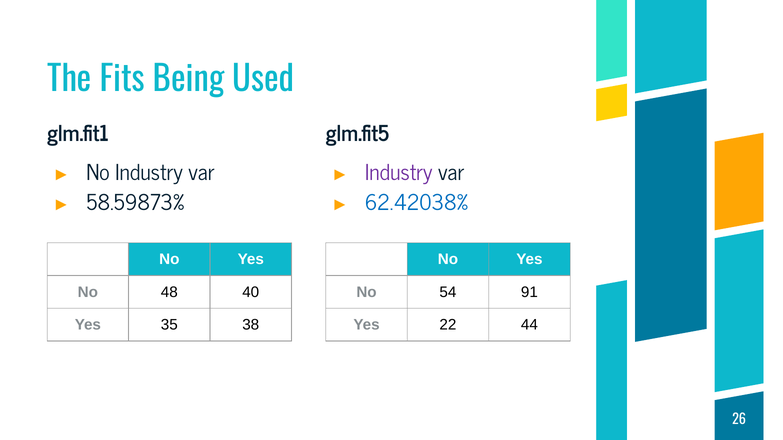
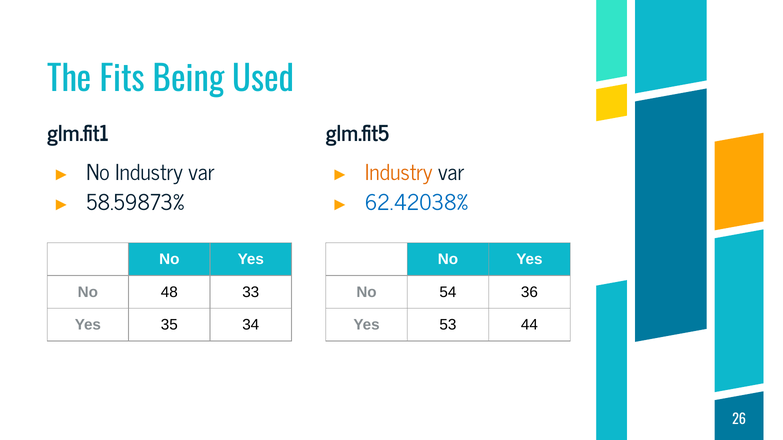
Industry colour: purple -> orange (399, 173)
40: 40 -> 33 (251, 292)
91: 91 -> 36 (529, 292)
38: 38 -> 34 (251, 325)
22: 22 -> 53 (448, 325)
